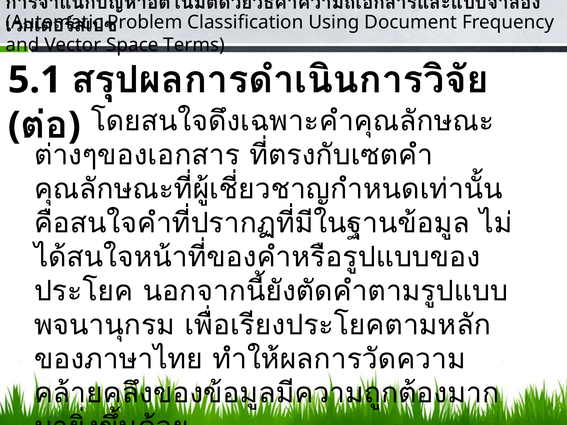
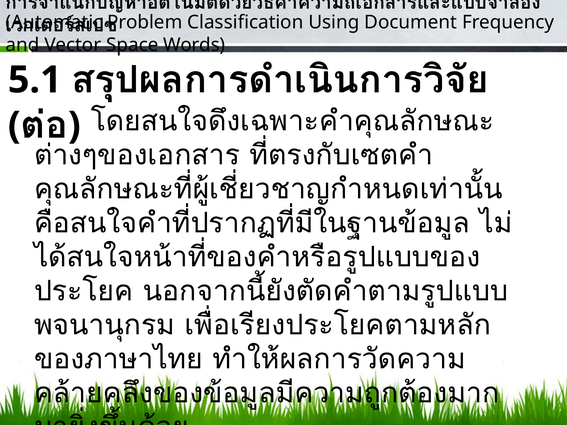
Terms: Terms -> Words (194, 45)
